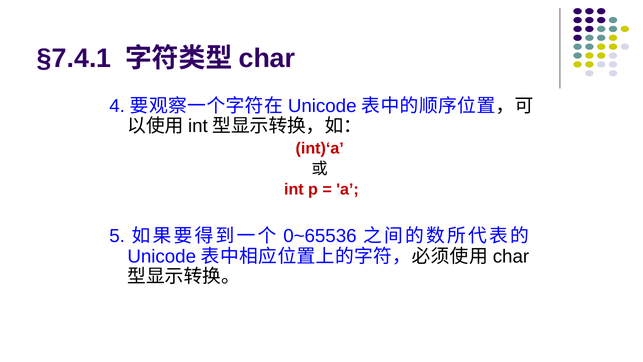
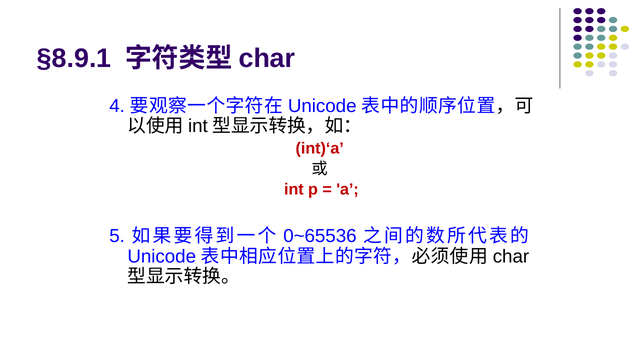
§7.4.1: §7.4.1 -> §8.9.1 (74, 58)
